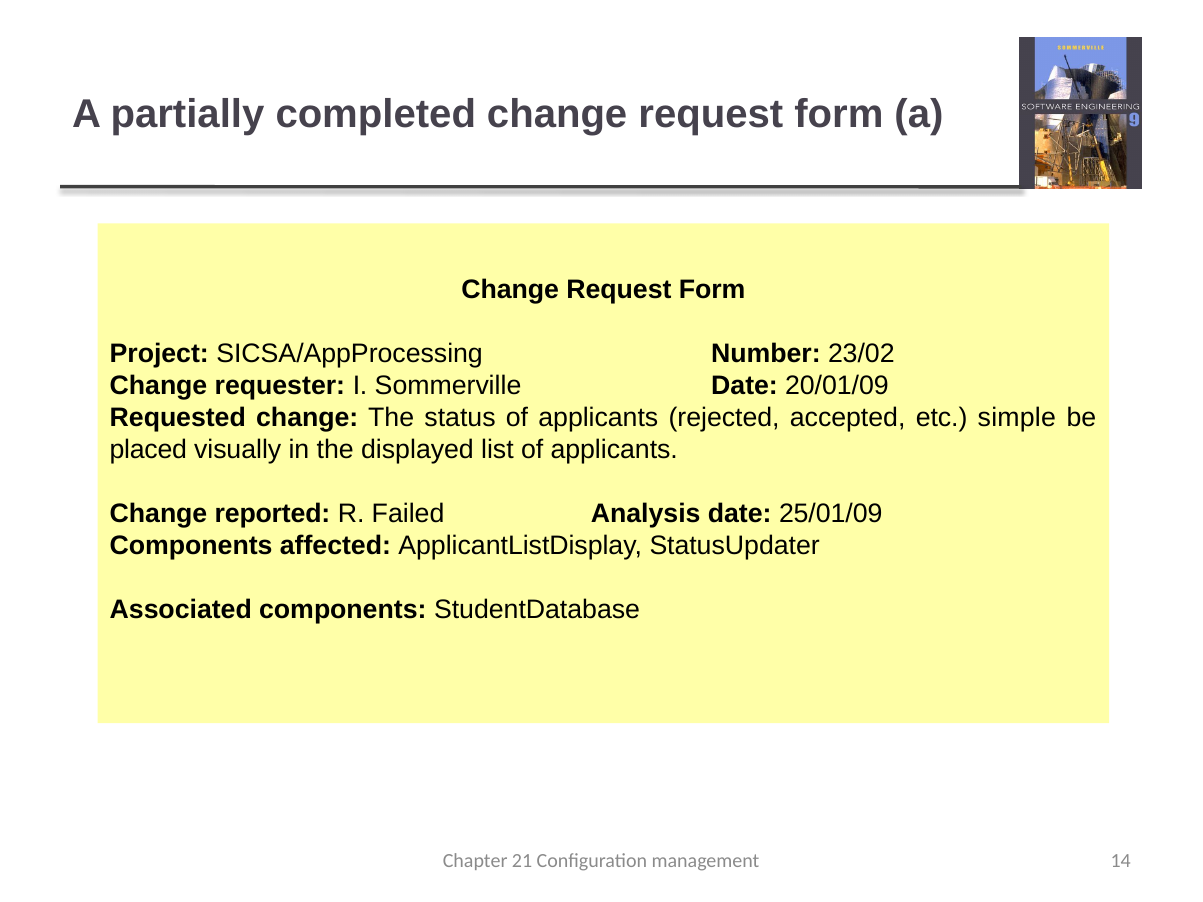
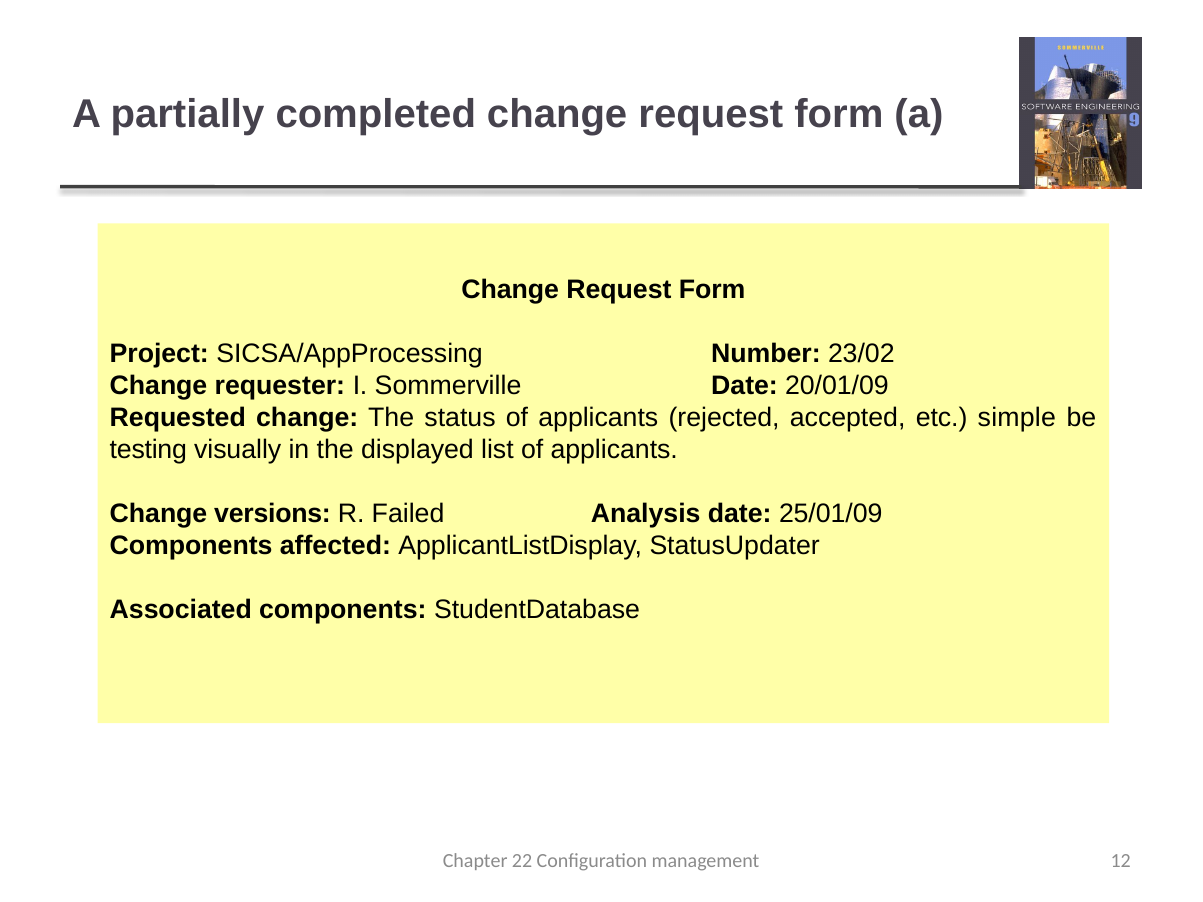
placed: placed -> testing (148, 450)
reported: reported -> versions (273, 514)
21: 21 -> 22 (522, 861)
14: 14 -> 12 (1121, 861)
